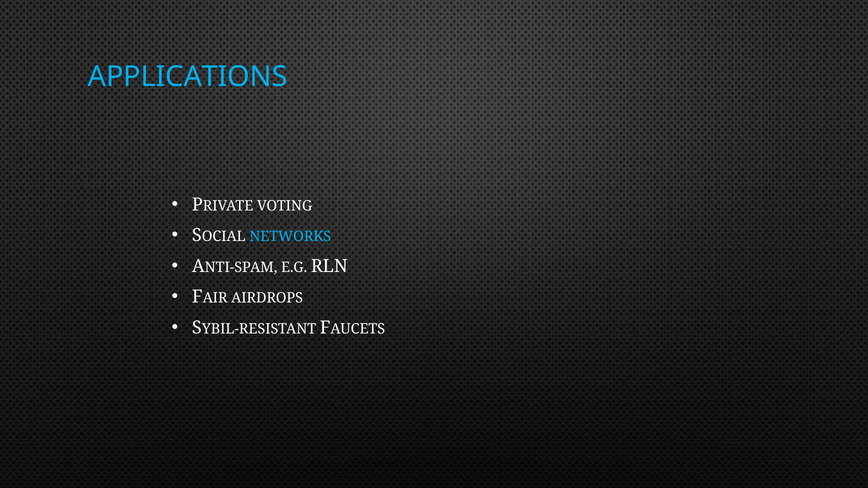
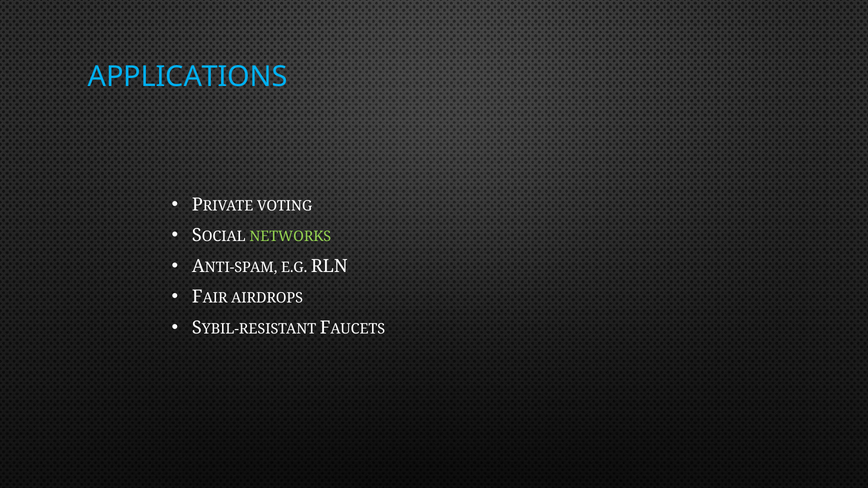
NETWORKS colour: light blue -> light green (290, 237)
